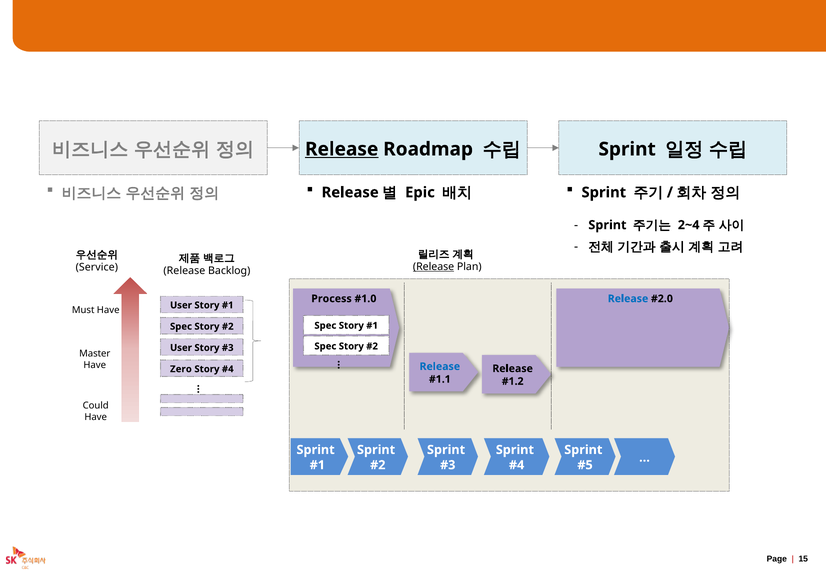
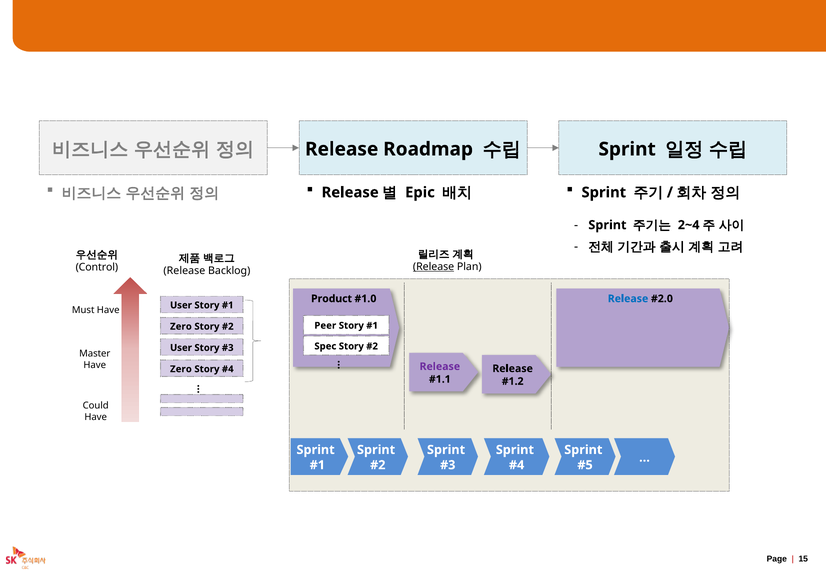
Release underline: present -> none (342, 149)
Service: Service -> Control (97, 267)
Process: Process -> Product (332, 299)
Spec: Spec -> Peer (325, 325)
Spec: Spec -> Zero (181, 326)
Release colour: blue -> purple (440, 366)
